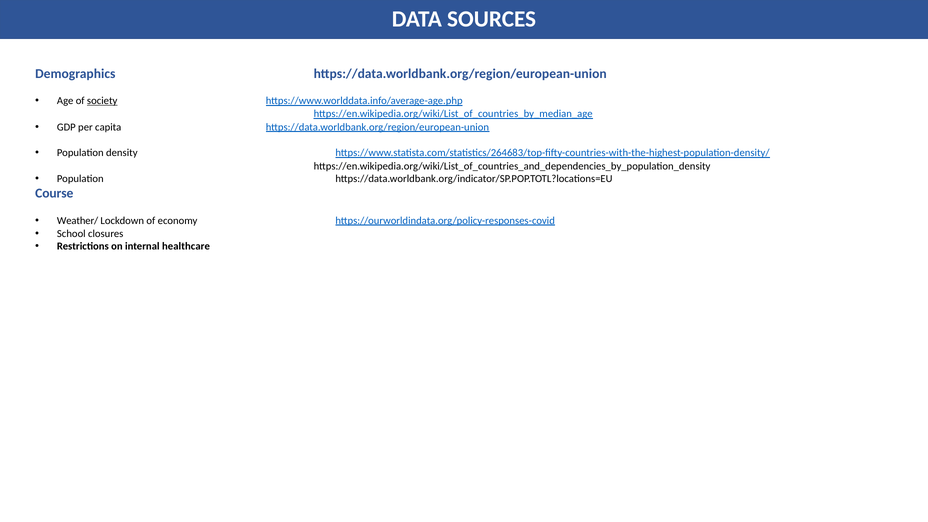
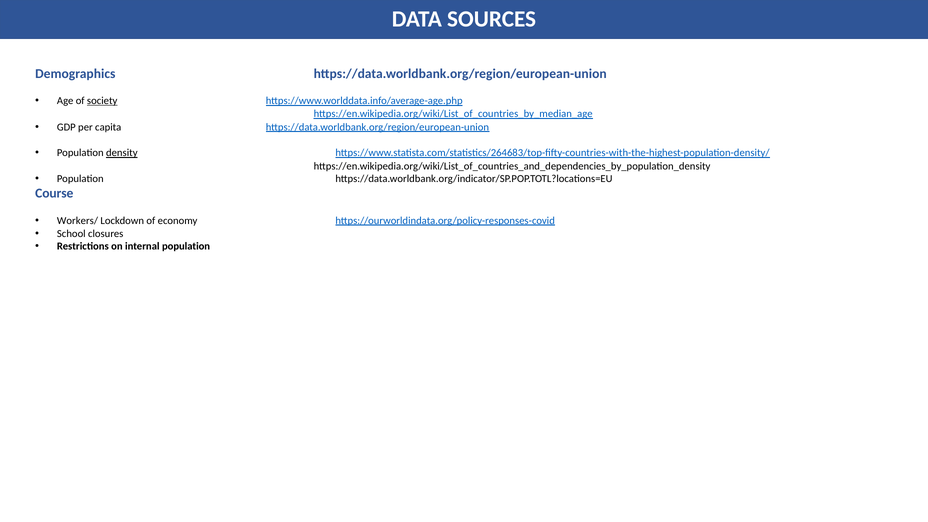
density underline: none -> present (122, 153)
Weather/: Weather/ -> Workers/ (78, 221)
internal healthcare: healthcare -> population (186, 246)
